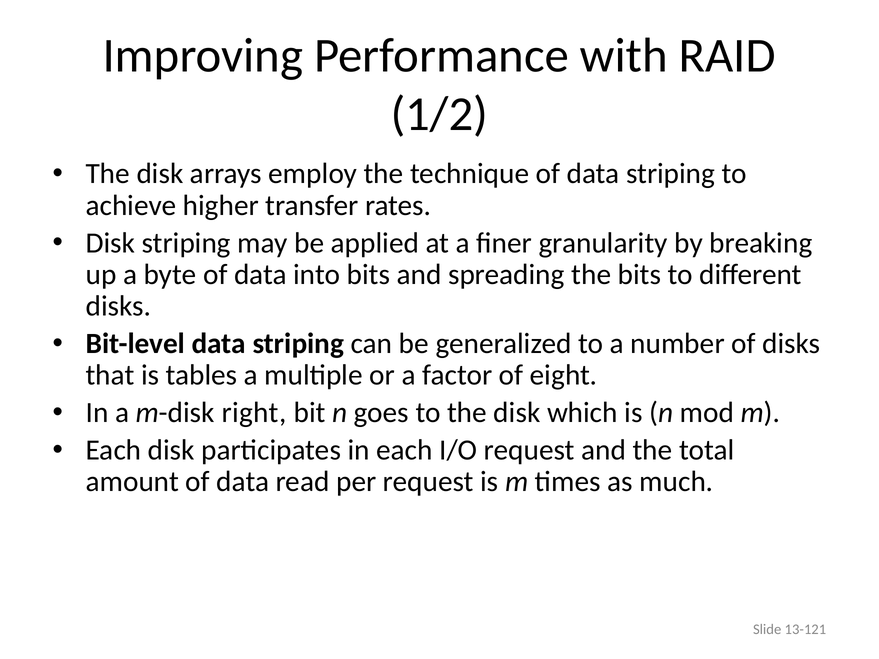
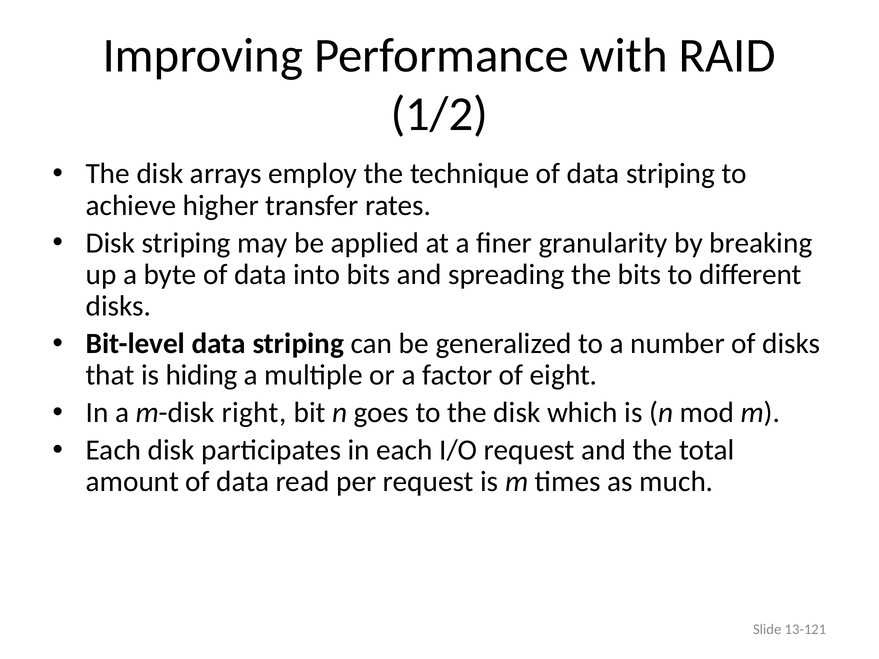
tables: tables -> hiding (202, 375)
